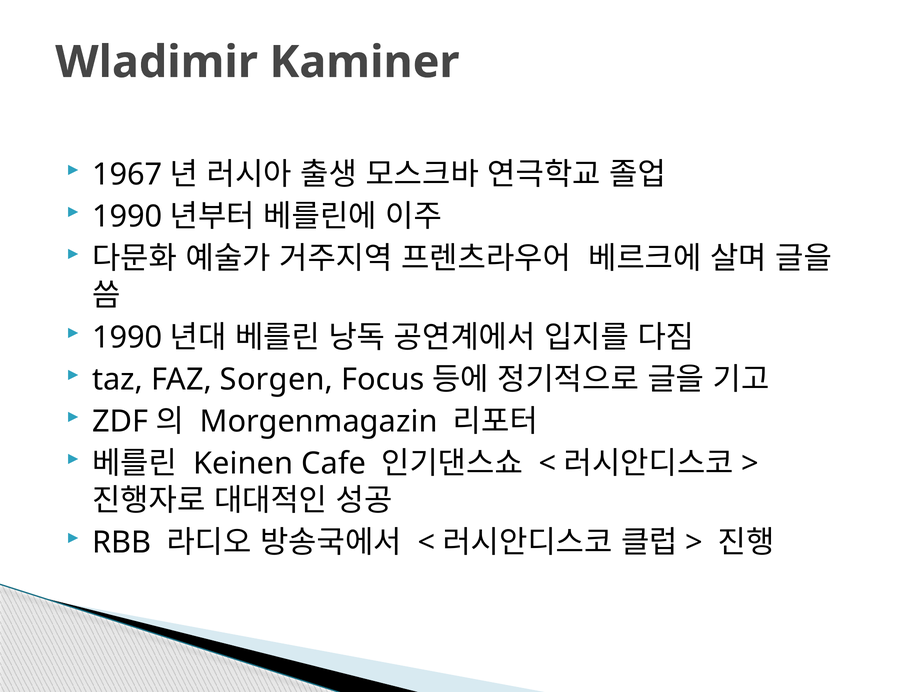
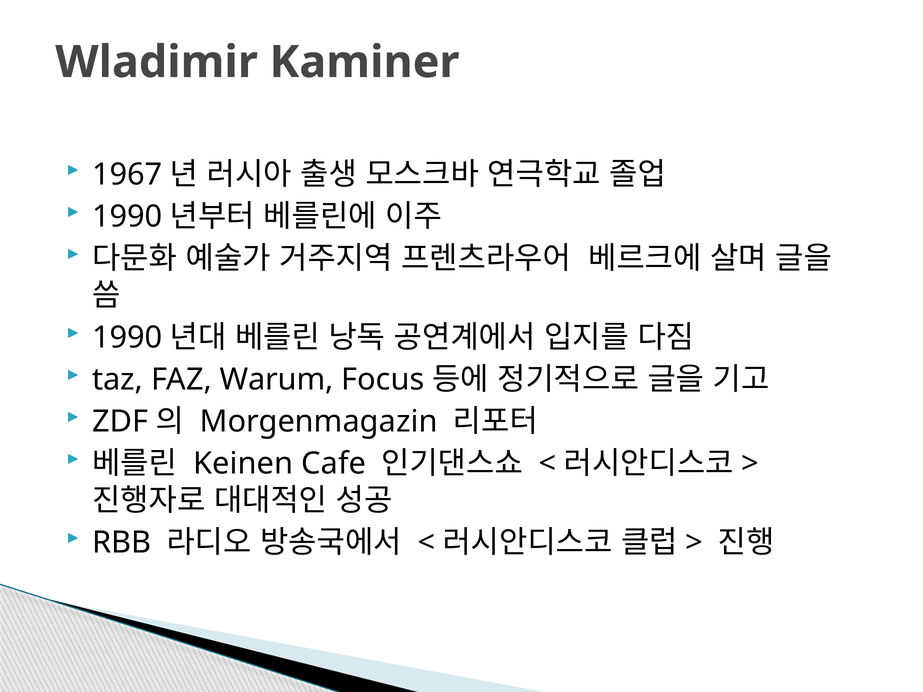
Sorgen: Sorgen -> Warum (277, 380)
